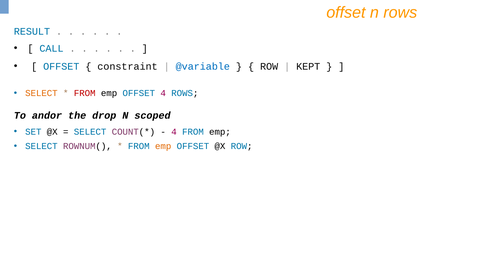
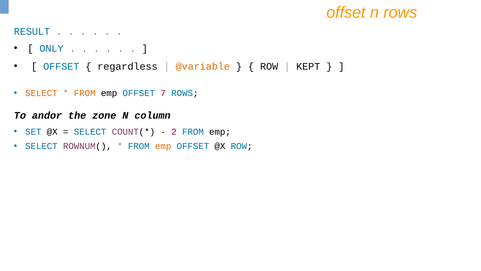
CALL: CALL -> ONLY (51, 48)
constraint: constraint -> regardless (128, 66)
@variable colour: blue -> orange (203, 66)
FROM colour: red -> orange (85, 93)
OFFSET 4: 4 -> 7 (163, 93)
drop: drop -> zone (104, 115)
scoped: scoped -> column (152, 115)
4: 4 -> 2 (174, 132)
